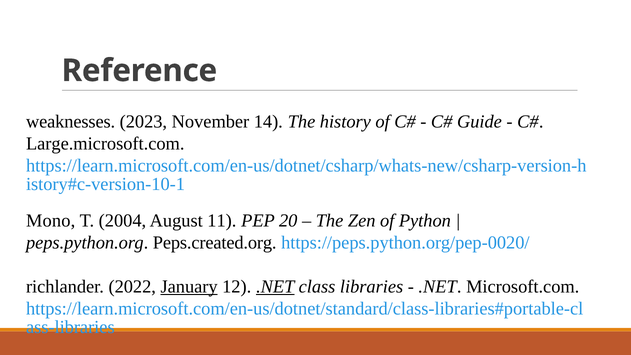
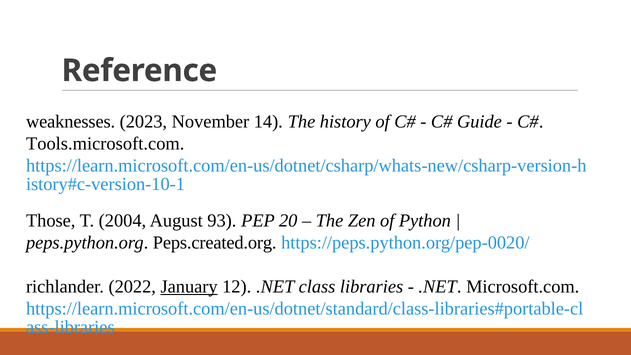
Large.microsoft.com: Large.microsoft.com -> Tools.microsoft.com (105, 144)
Mono: Mono -> Those (51, 220)
11: 11 -> 93 (222, 220)
.NET underline: present -> none (275, 287)
